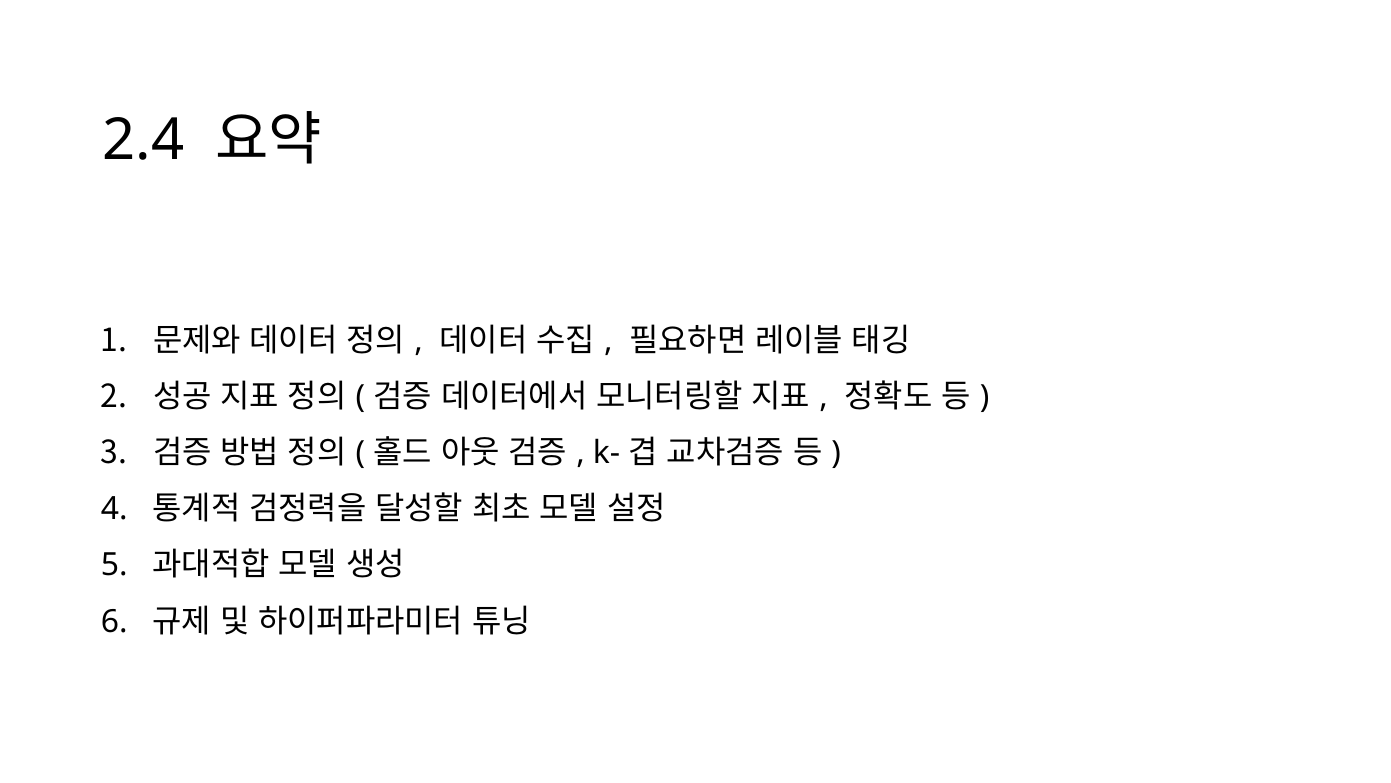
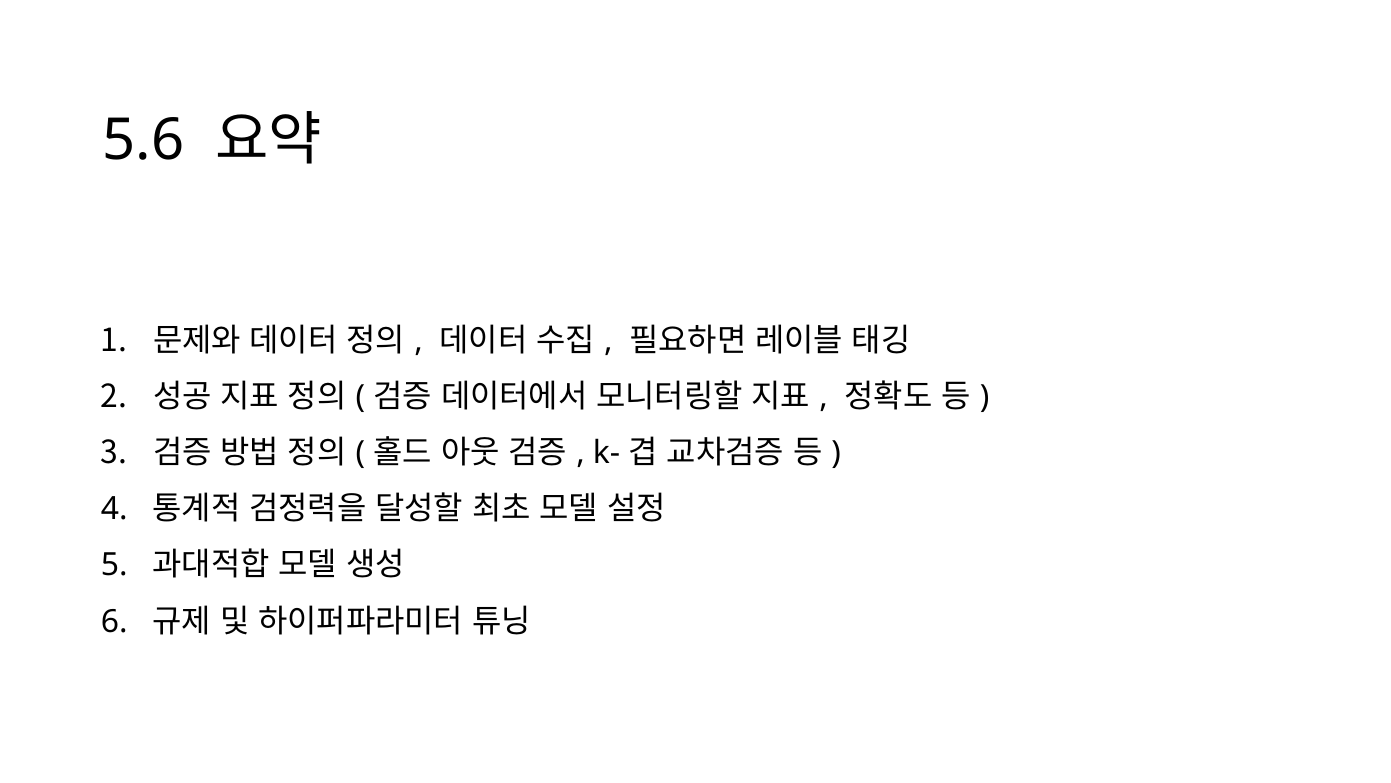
2.4: 2.4 -> 5.6 (144, 140)
